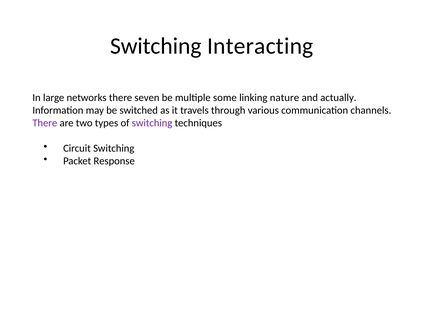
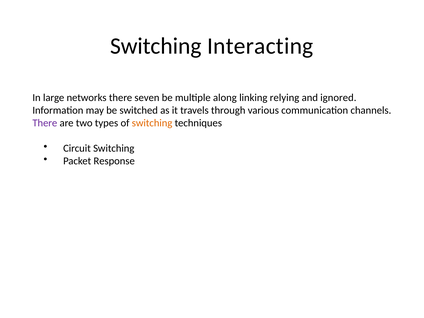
some: some -> along (225, 98)
nature: nature -> relying (285, 98)
actually: actually -> ignored (338, 98)
switching colour: purple -> orange (152, 123)
